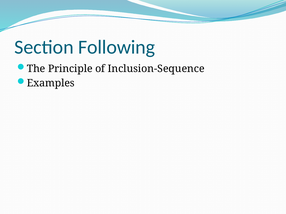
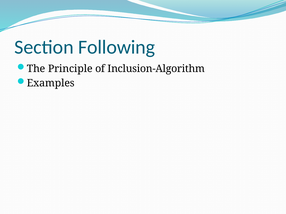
Inclusion-Sequence: Inclusion-Sequence -> Inclusion-Algorithm (156, 69)
